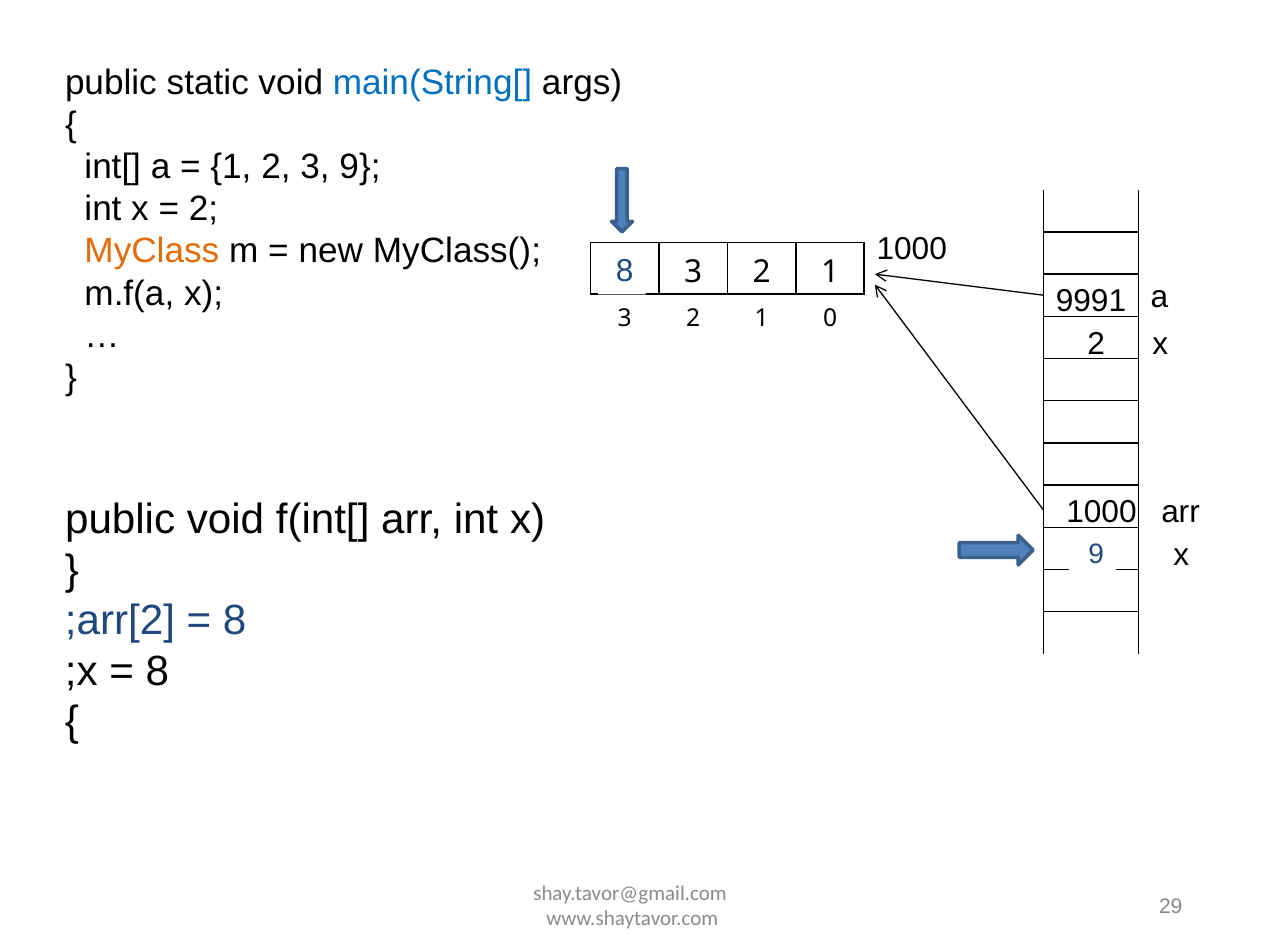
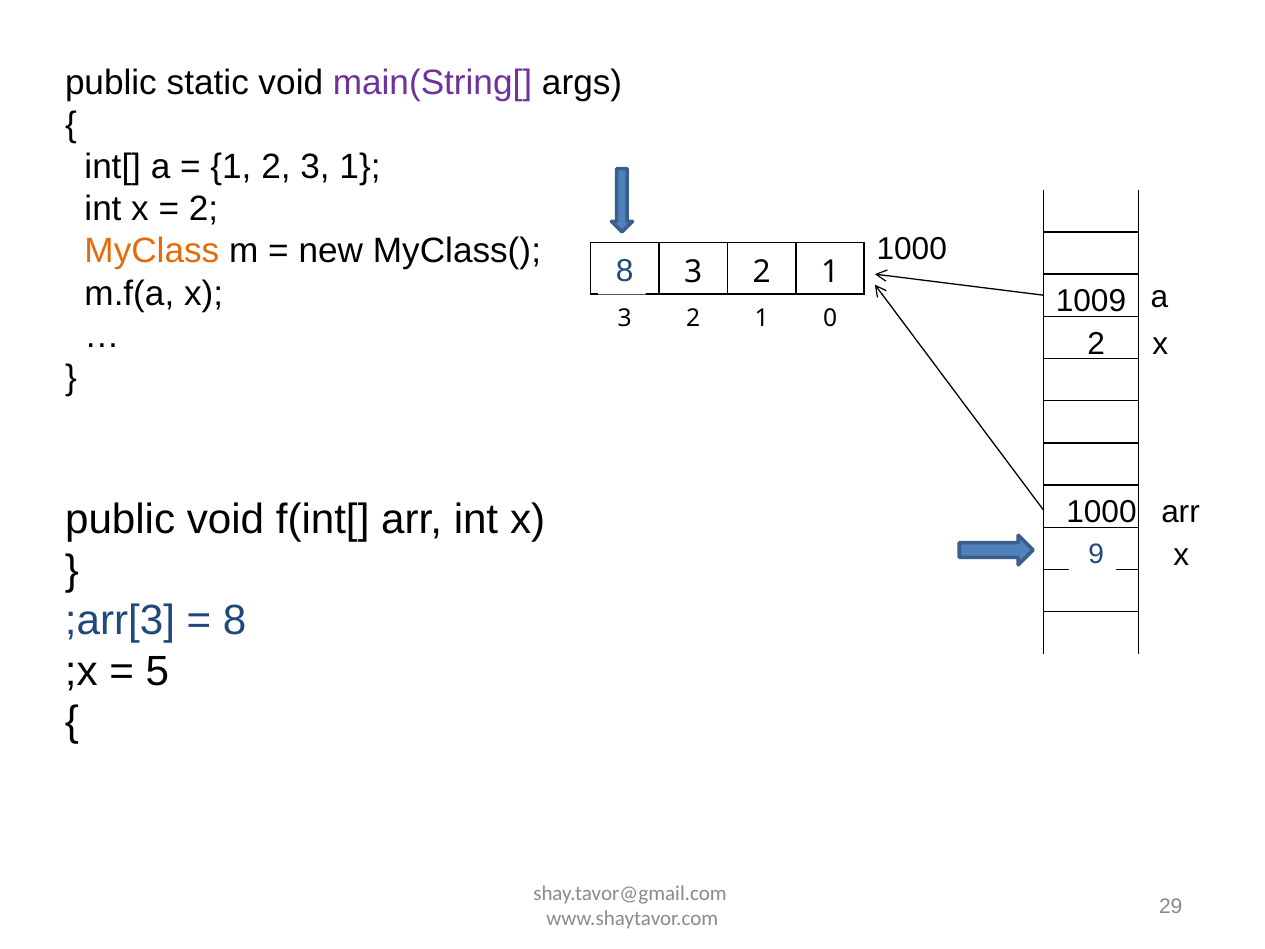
main(String[ colour: blue -> purple (432, 82)
3 9: 9 -> 1 (360, 167)
9991: 9991 -> 1009 (1091, 301)
arr[2: arr[2 -> arr[3 (126, 621)
8: 8 -> 5 (157, 671)
